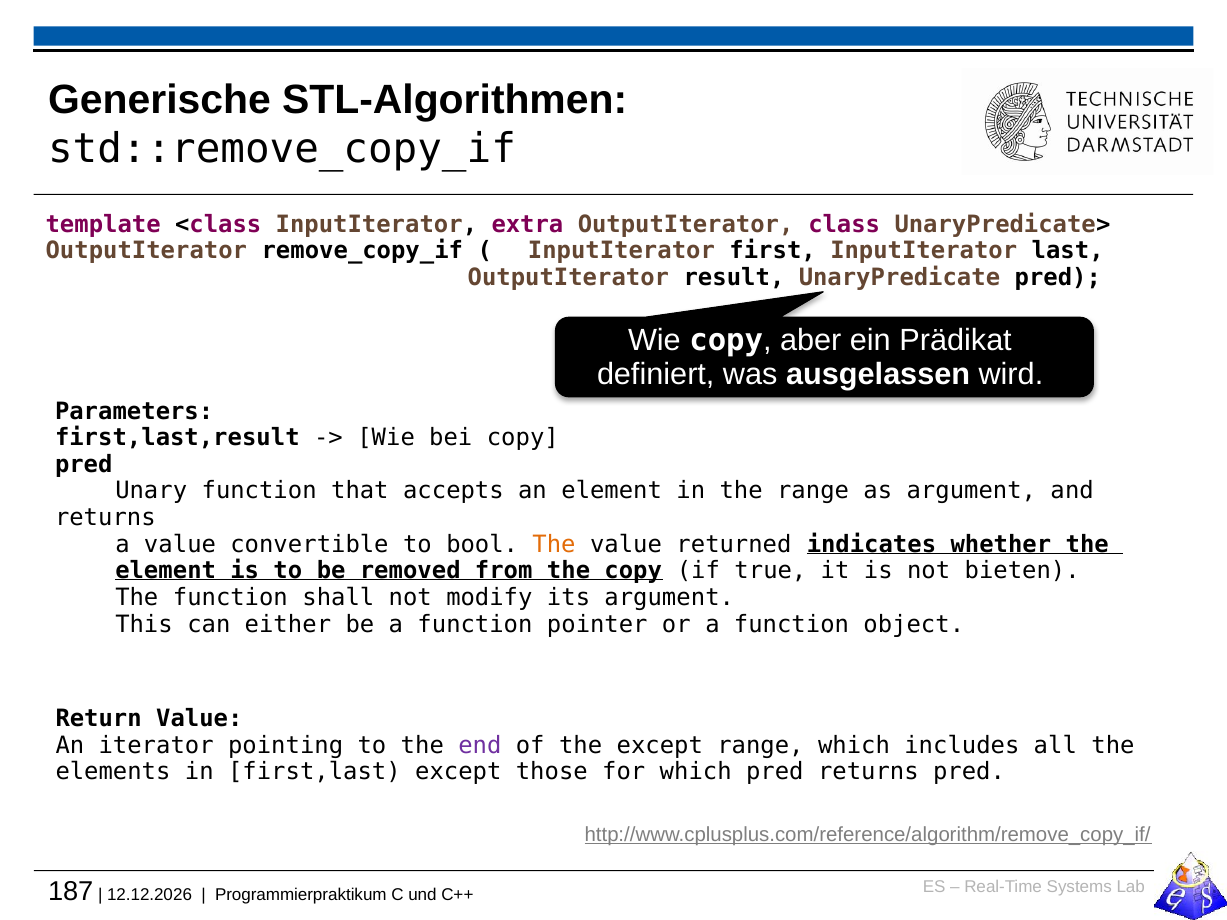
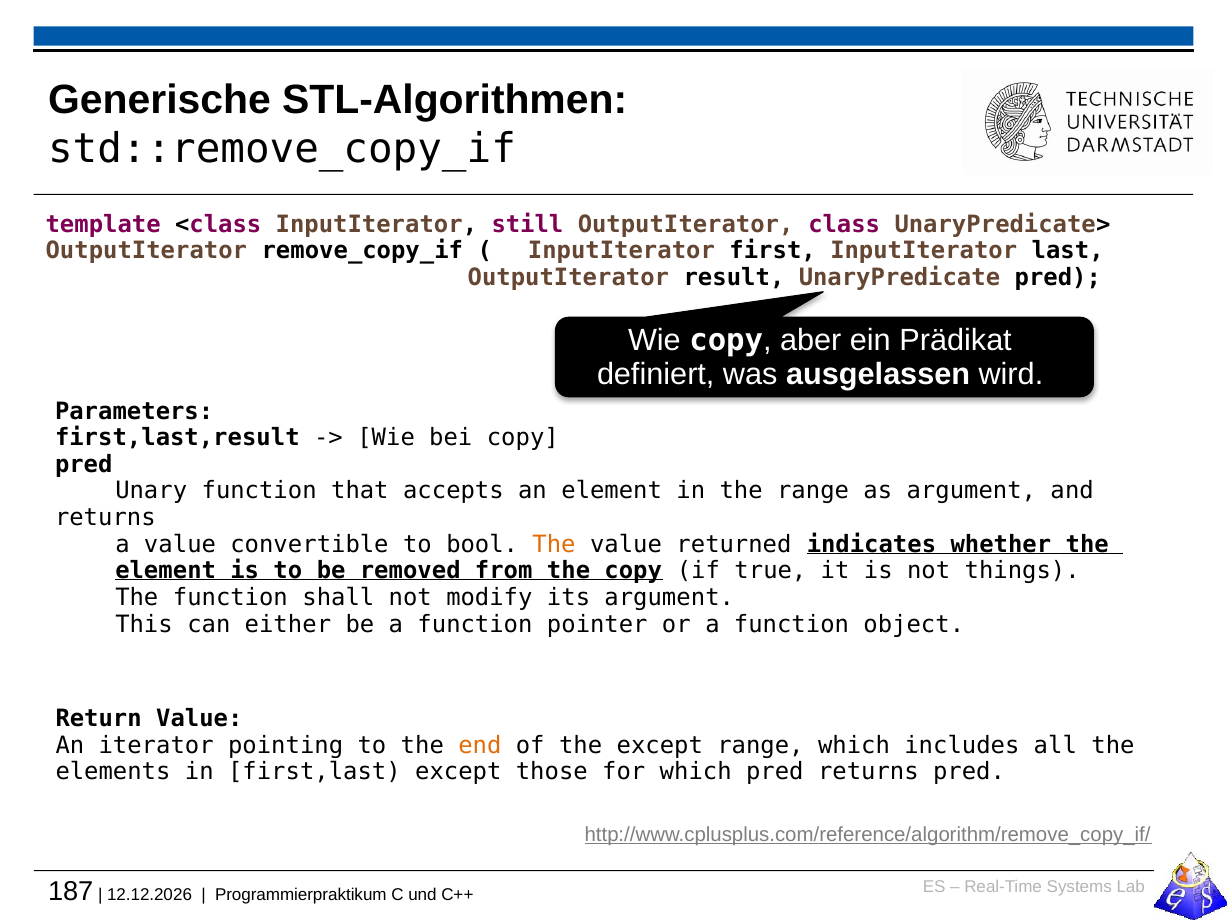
extra: extra -> still (527, 224)
bieten: bieten -> things (1022, 571)
end colour: purple -> orange (480, 745)
